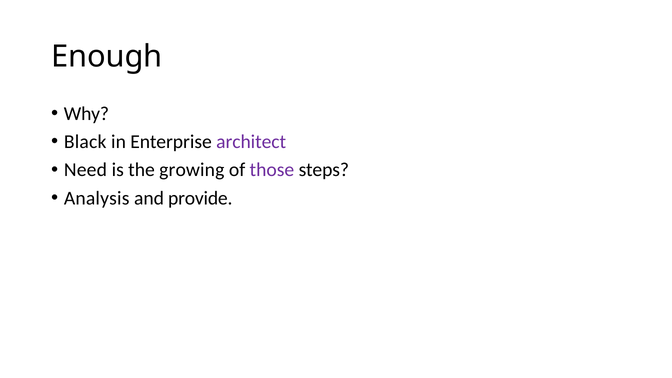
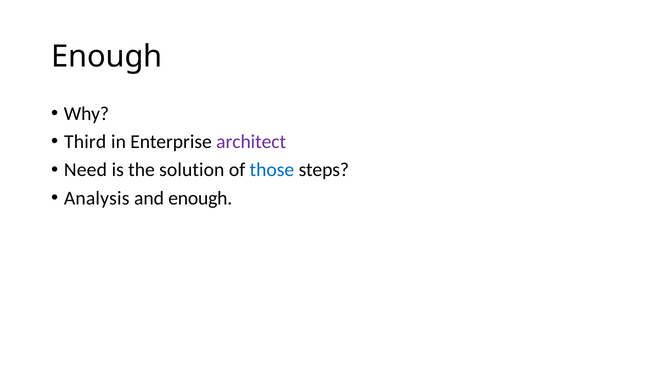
Black: Black -> Third (85, 142)
growing: growing -> solution (192, 170)
those colour: purple -> blue (272, 170)
and provide: provide -> enough (200, 198)
